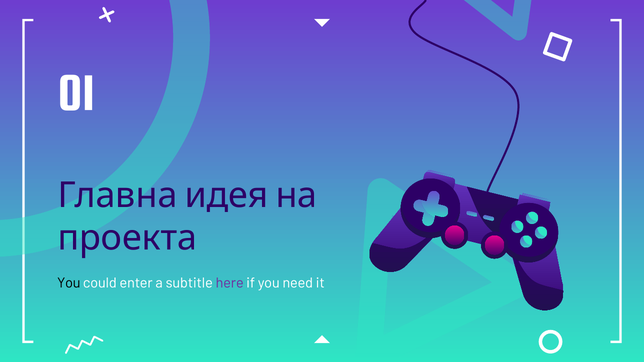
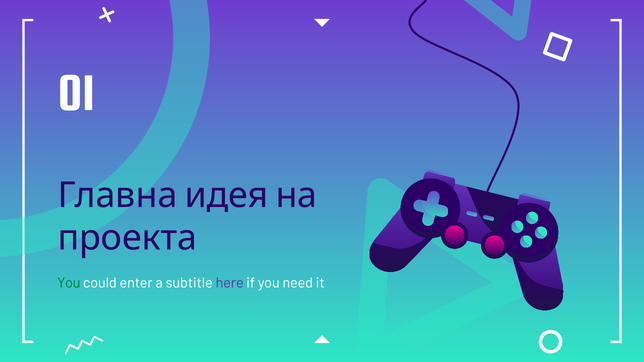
You colour: black -> green (69, 283)
